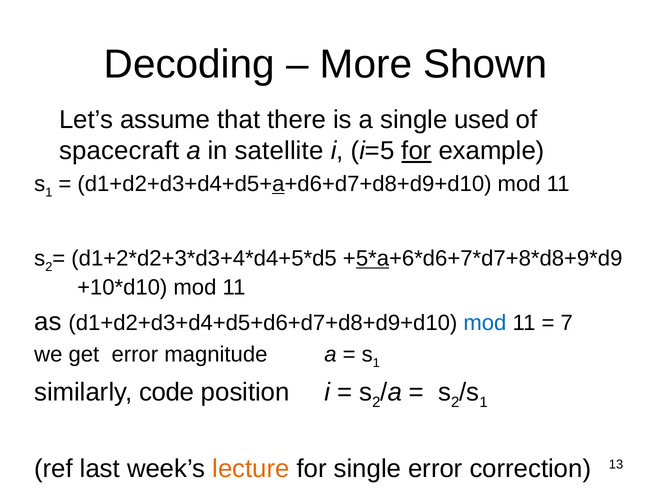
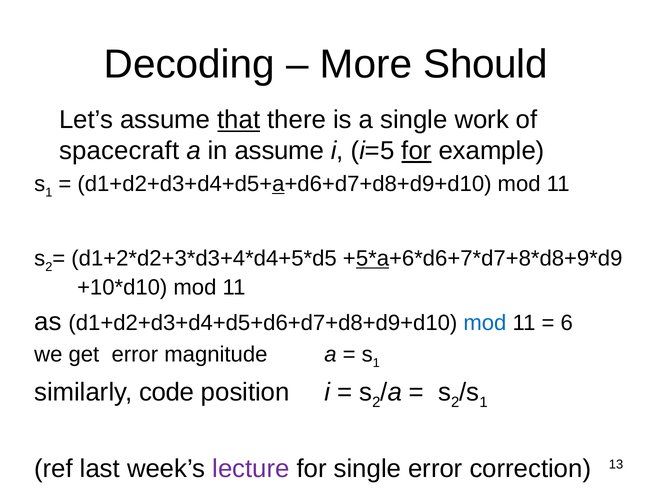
Shown: Shown -> Should (486, 64)
that underline: none -> present (239, 120)
used: used -> work (482, 120)
in satellite: satellite -> assume (279, 151)
7: 7 -> 6 (567, 323)
lecture colour: orange -> purple (251, 469)
